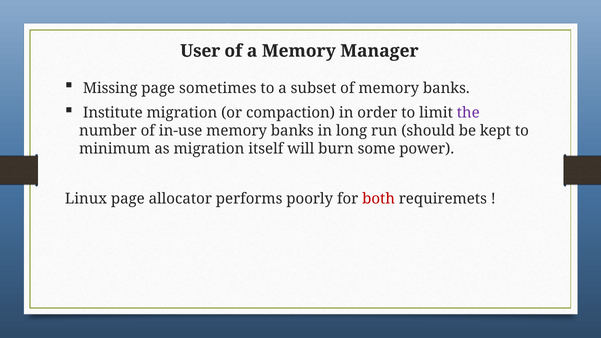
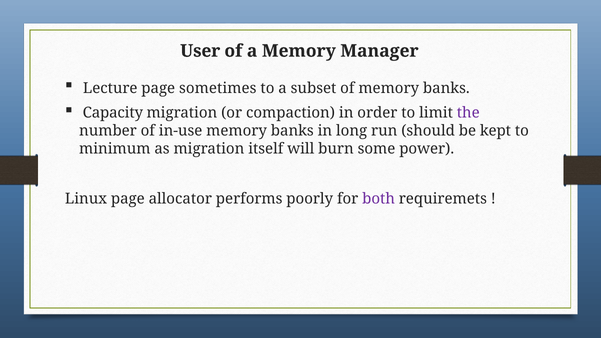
Missing: Missing -> Lecture (110, 88)
Institute: Institute -> Capacity (113, 113)
both colour: red -> purple (379, 199)
